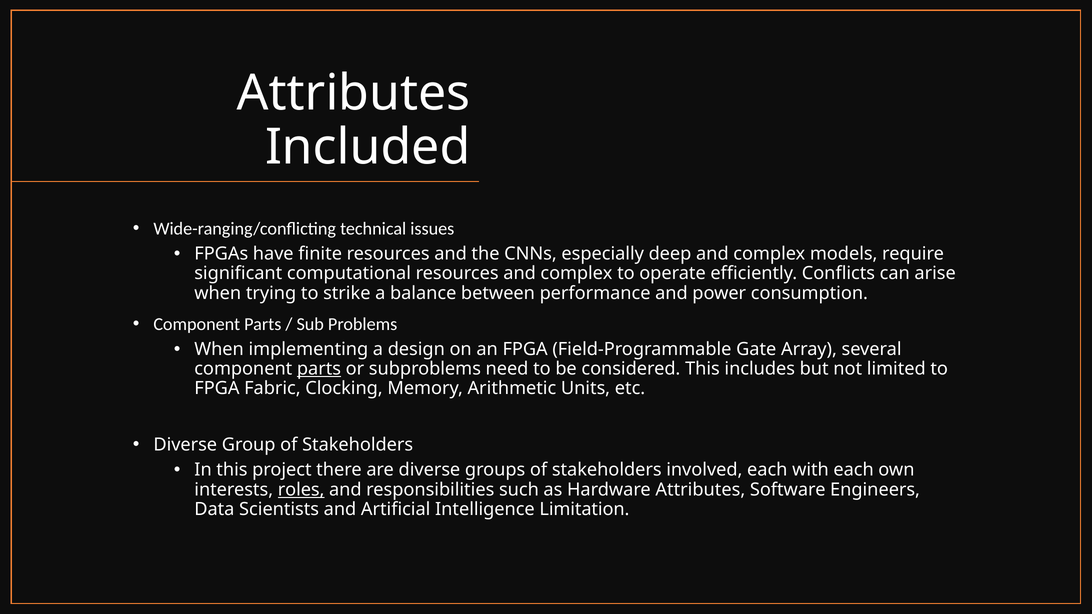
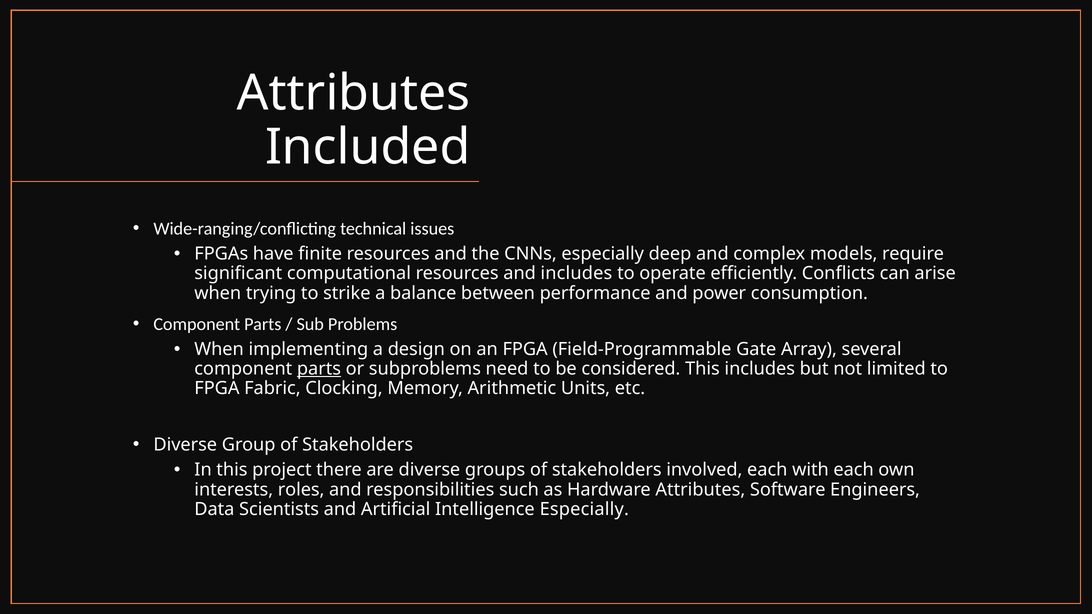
resources and complex: complex -> includes (576, 274)
roles underline: present -> none (301, 490)
Intelligence Limitation: Limitation -> Especially (584, 509)
